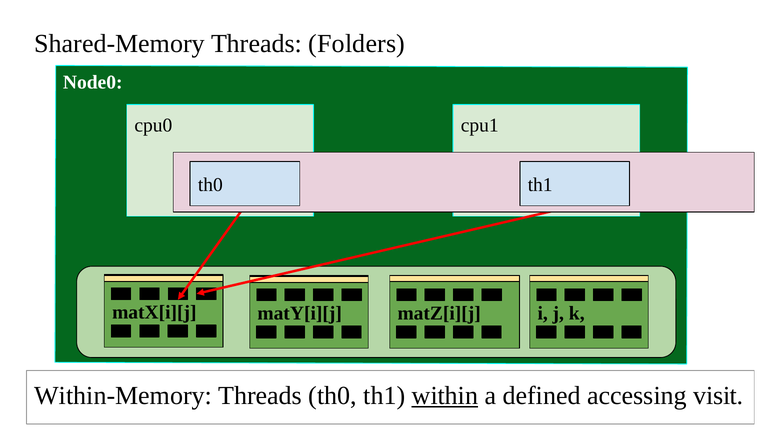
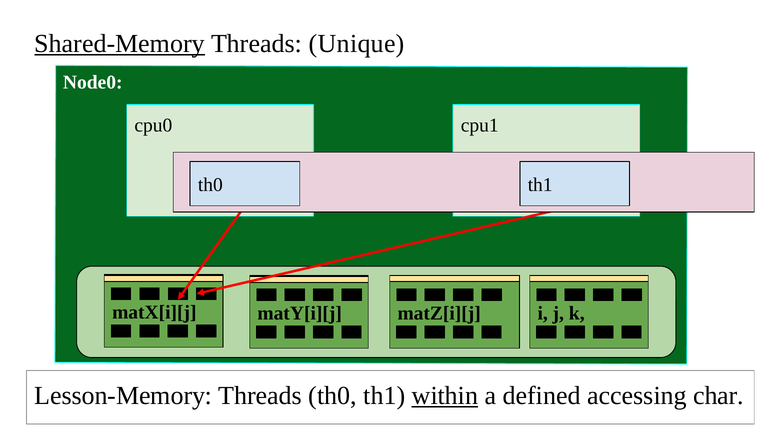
Shared-Memory underline: none -> present (120, 44)
Folders: Folders -> Unique (357, 44)
Within-Memory: Within-Memory -> Lesson-Memory (123, 396)
visit: visit -> char (718, 396)
